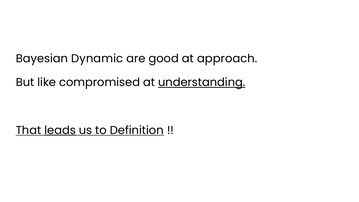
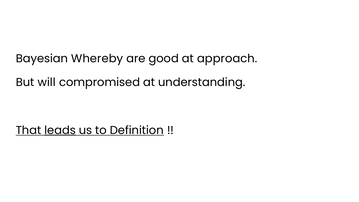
Dynamic: Dynamic -> Whereby (97, 59)
like: like -> will (47, 82)
understanding underline: present -> none (202, 82)
